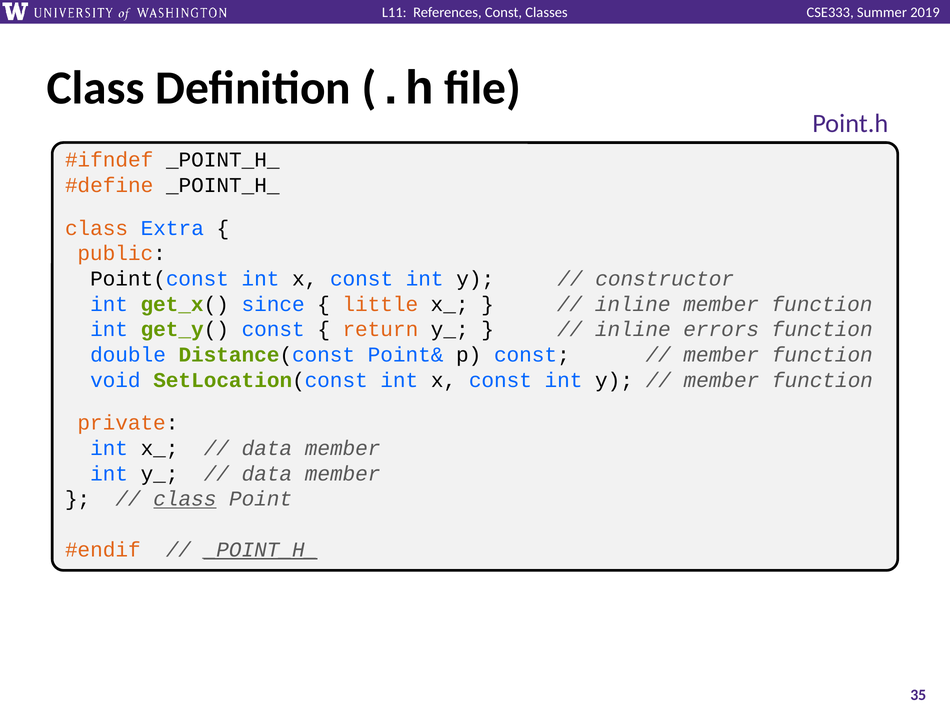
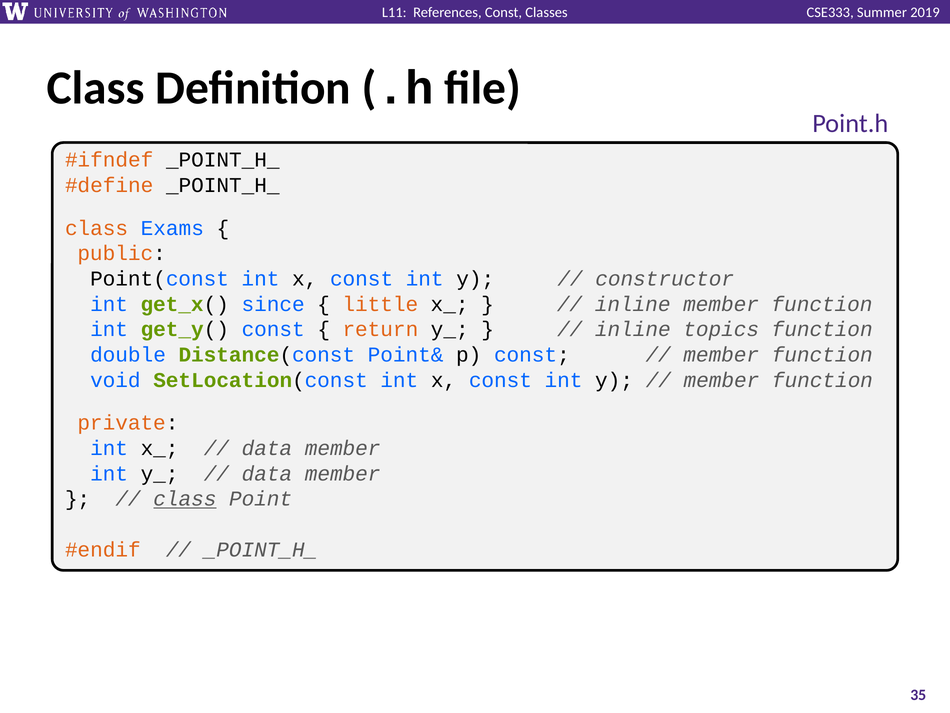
Extra: Extra -> Exams (172, 228)
errors: errors -> topics (721, 329)
_POINT_H_ underline: present -> none (260, 549)
